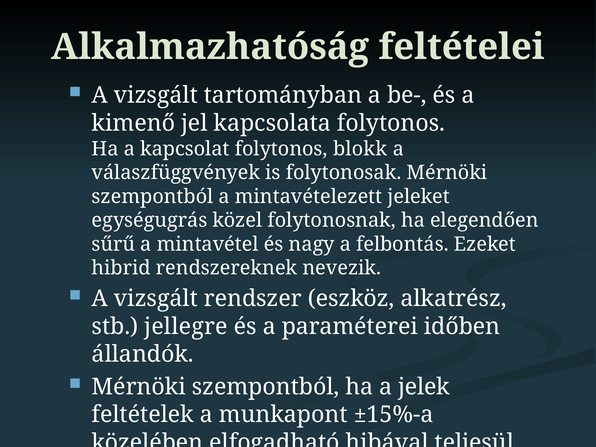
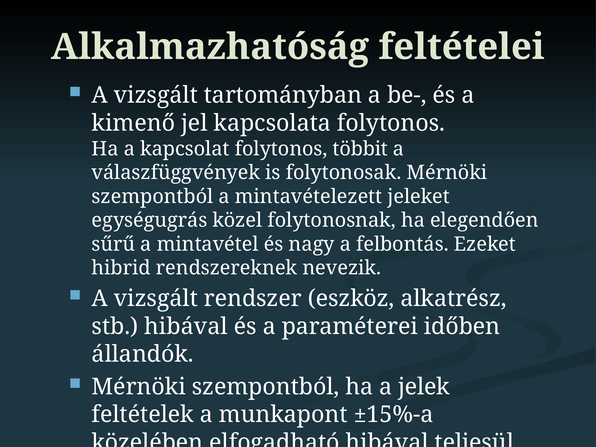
blokk: blokk -> többit (360, 149)
stb jellegre: jellegre -> hibával (186, 327)
